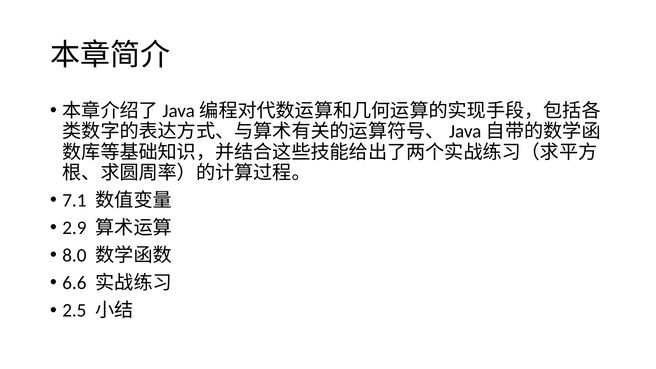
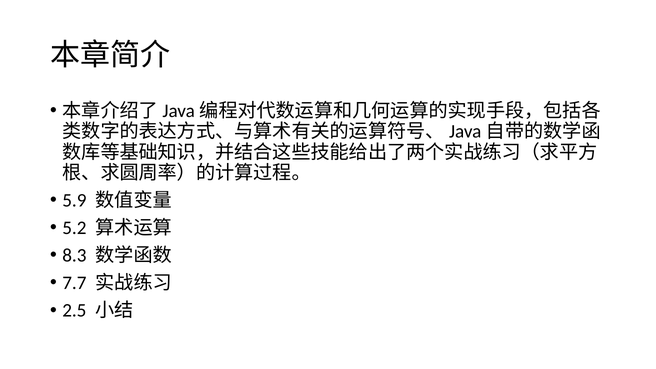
7.1: 7.1 -> 5.9 (74, 200)
2.9: 2.9 -> 5.2 (74, 228)
8.0: 8.0 -> 8.3 (74, 255)
6.6: 6.6 -> 7.7 (74, 283)
